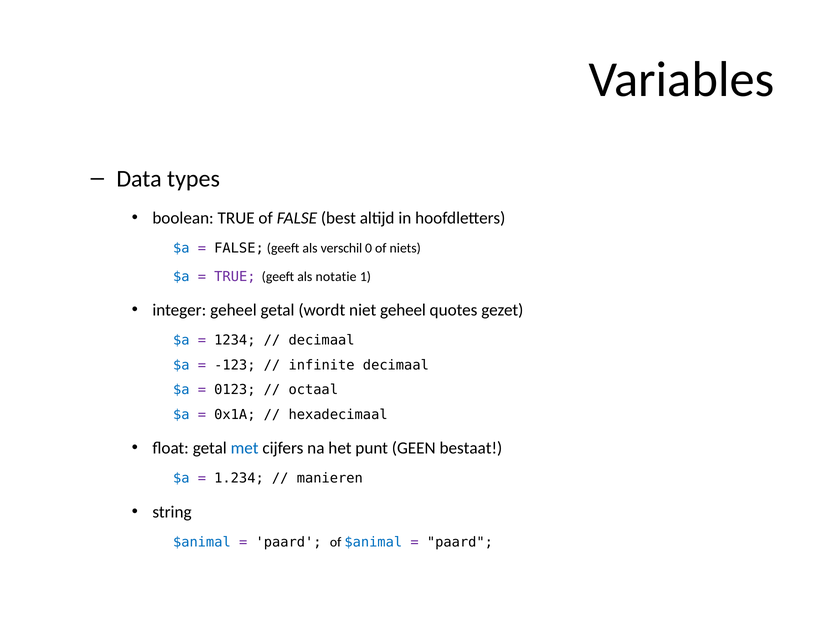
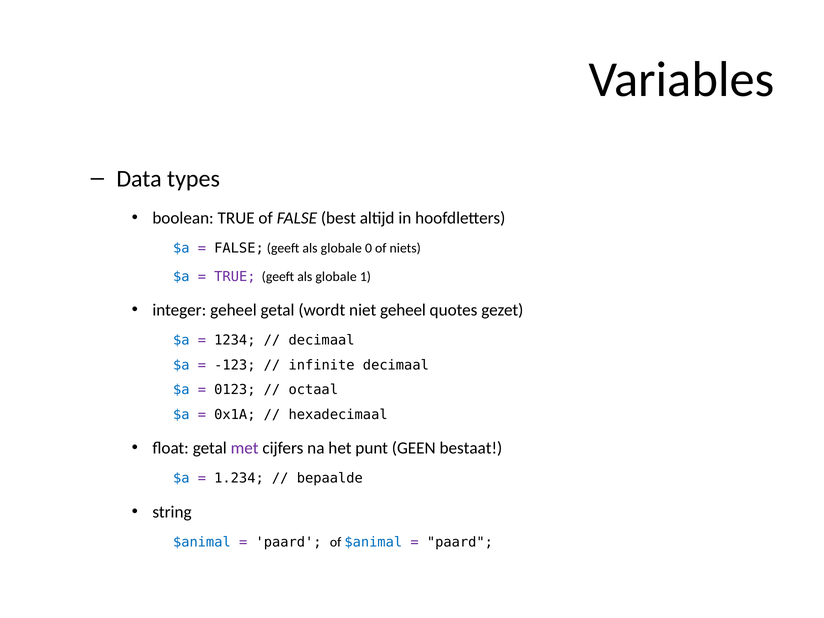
FALSE geeft als verschil: verschil -> globale (341, 248)
notatie: notatie -> globale (336, 277)
met colour: blue -> purple (245, 448)
manieren: manieren -> bepaalde (330, 478)
